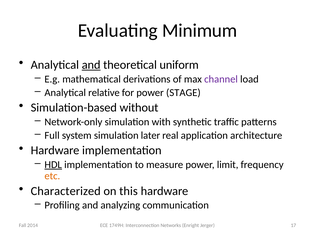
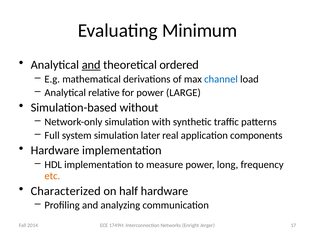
uniform: uniform -> ordered (179, 65)
channel colour: purple -> blue (221, 79)
STAGE: STAGE -> LARGE (183, 93)
architecture: architecture -> components (256, 136)
HDL underline: present -> none (53, 165)
limit: limit -> long (228, 165)
this: this -> half (129, 191)
